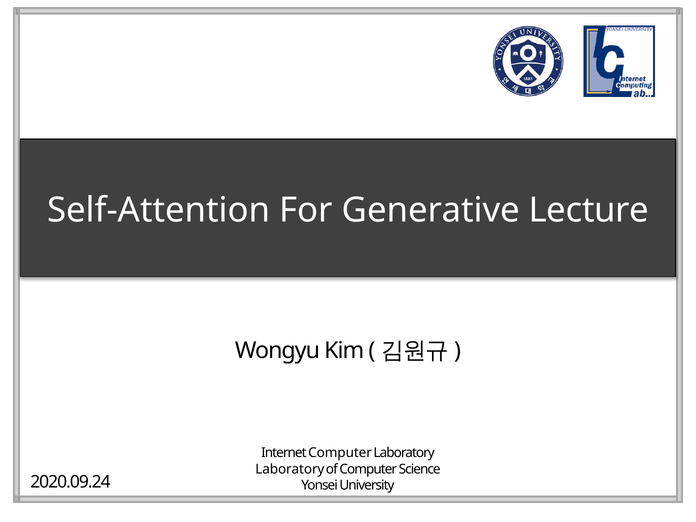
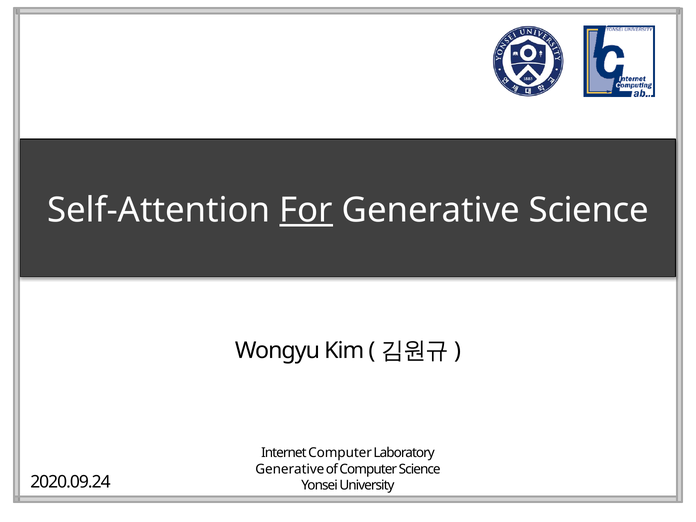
For underline: none -> present (306, 210)
Generative Lecture: Lecture -> Science (589, 210)
Laboratory: Laboratory -> Generative (290, 469)
